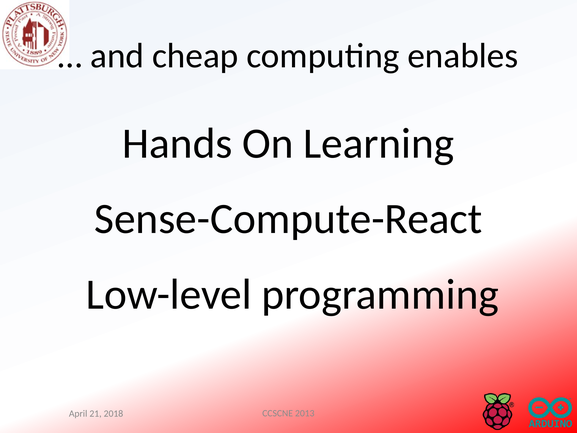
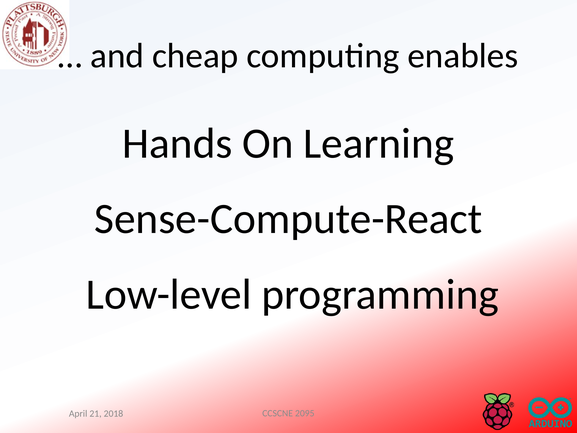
2013: 2013 -> 2095 (305, 413)
